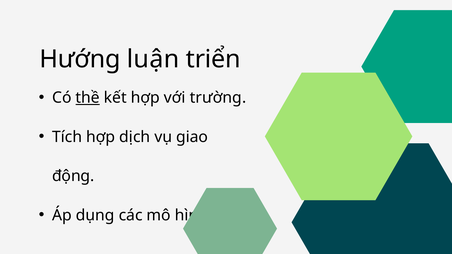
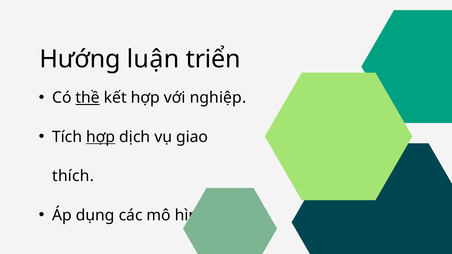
trường: trường -> nghiệp (218, 98)
hợp underline: none -> present (101, 137)
động: động -> thích (73, 176)
